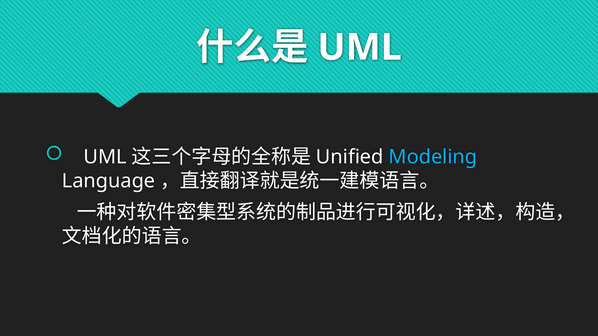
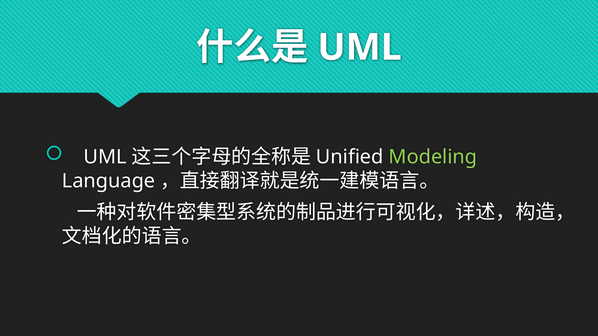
Modeling colour: light blue -> light green (433, 157)
